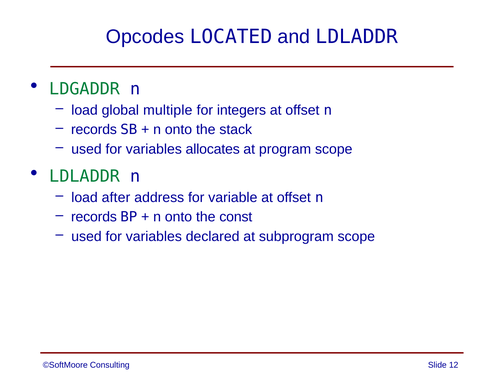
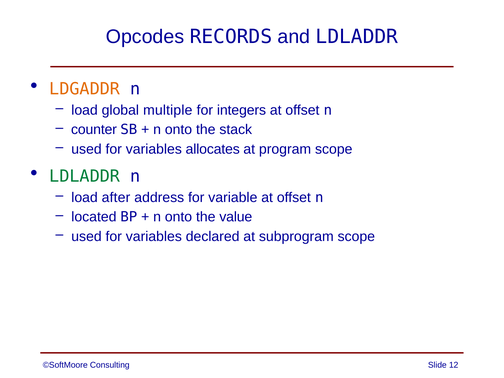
LOCATED: LOCATED -> RECORDS (231, 37)
LDGADDR colour: green -> orange (85, 89)
records: records -> counter (94, 130)
records: records -> located (94, 217)
const: const -> value (236, 217)
